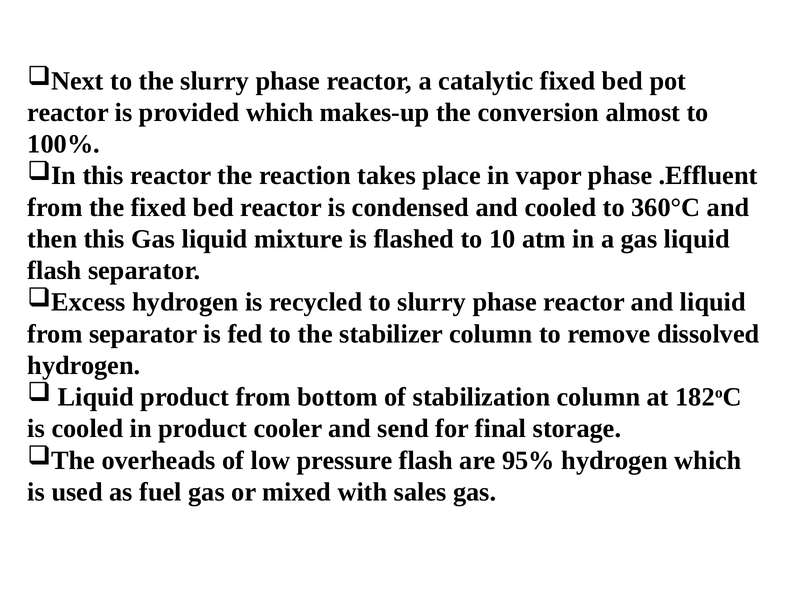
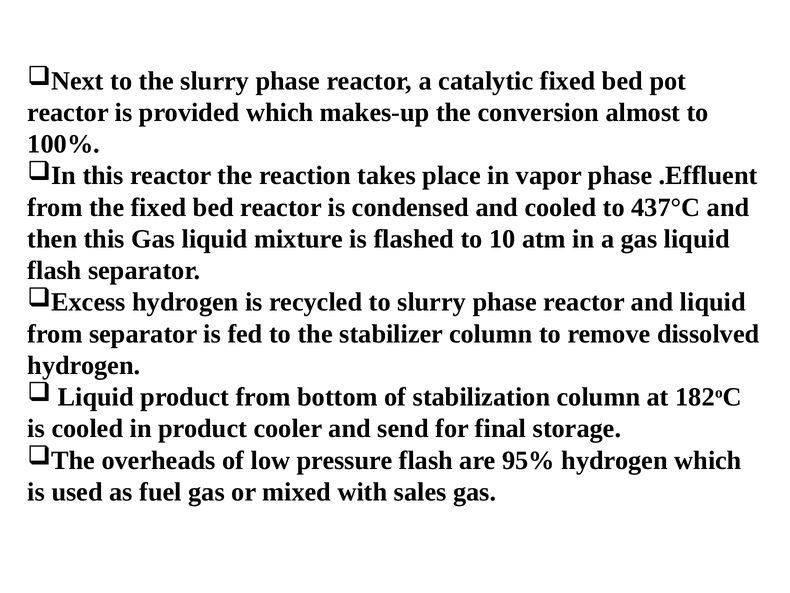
360°C: 360°C -> 437°C (666, 207)
